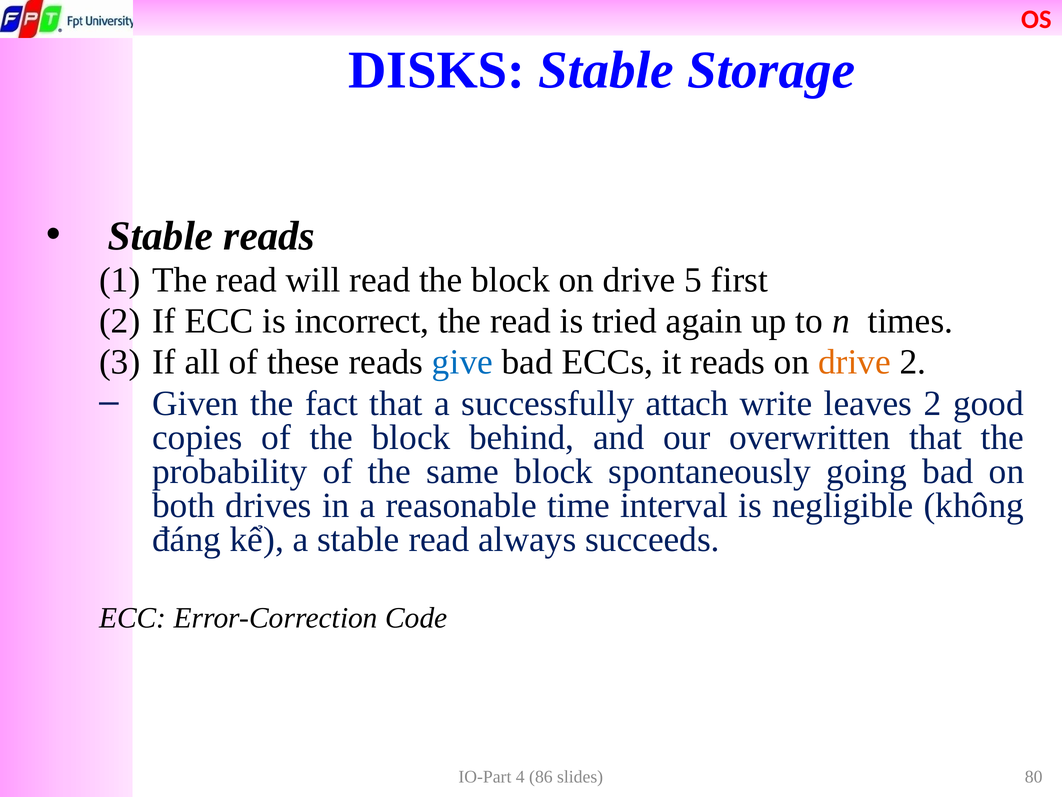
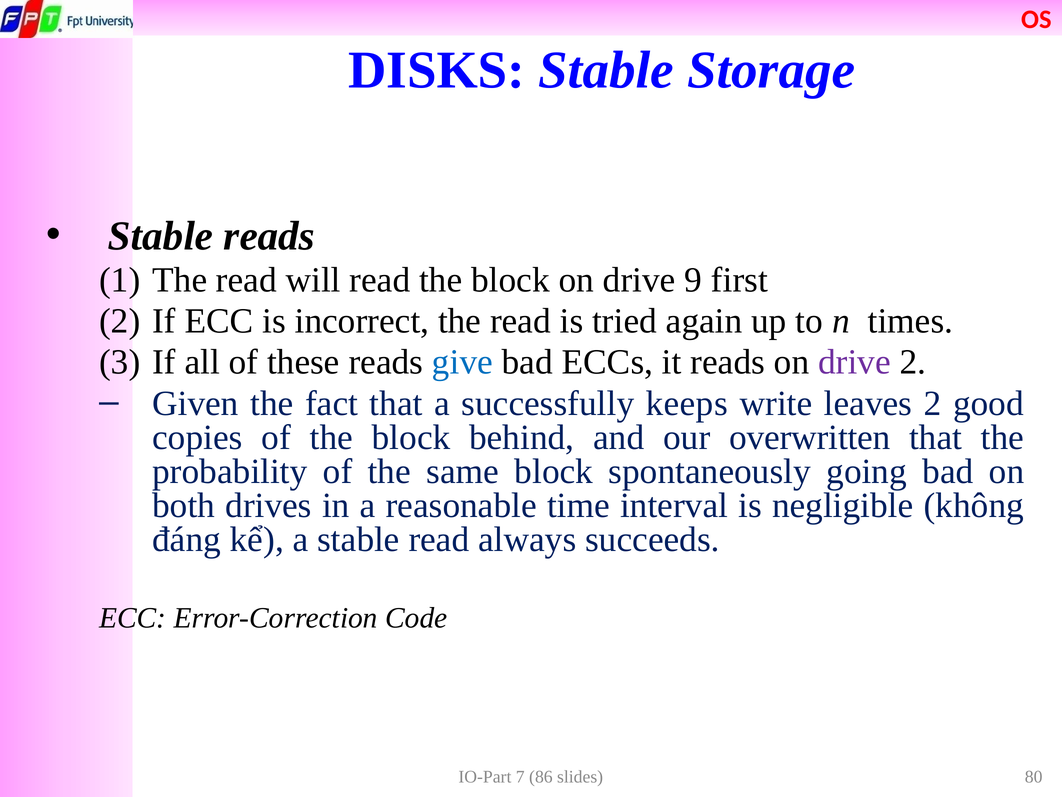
5: 5 -> 9 (693, 280)
drive colour: orange -> purple (855, 362)
attach: attach -> keeps (687, 403)
4: 4 -> 7 (520, 776)
